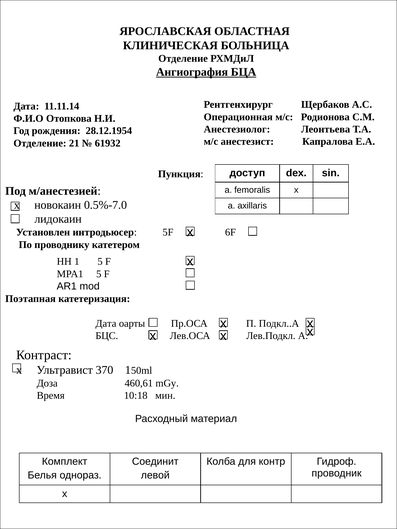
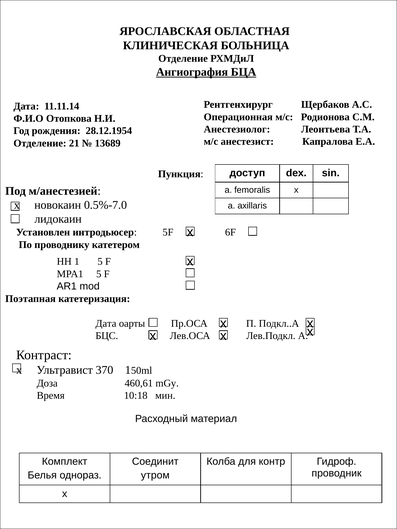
61932: 61932 -> 13689 (108, 143)
левой: левой -> утром (155, 475)
